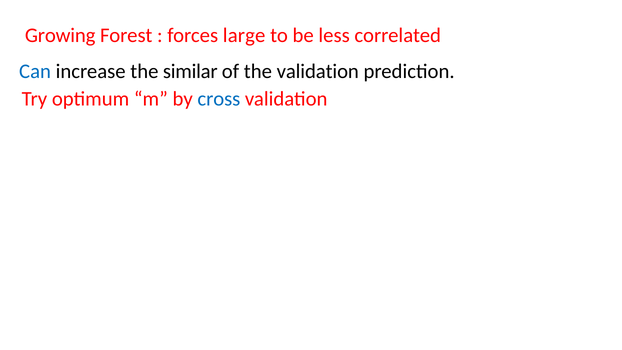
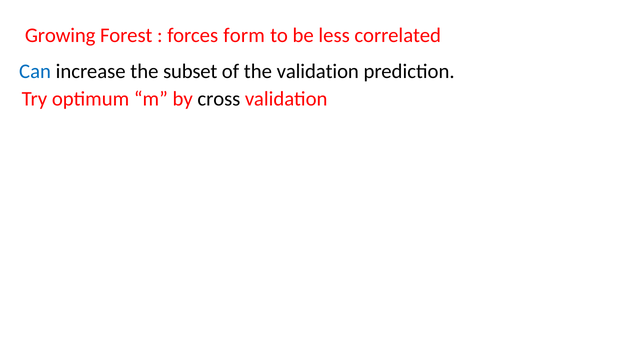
large: large -> form (244, 35)
similar: similar -> subset (190, 72)
cross colour: blue -> black (219, 99)
